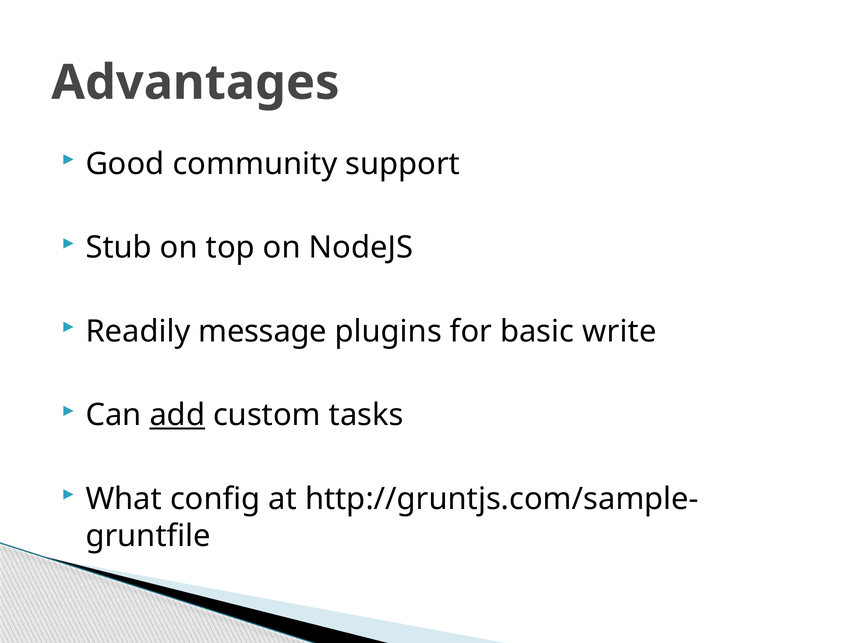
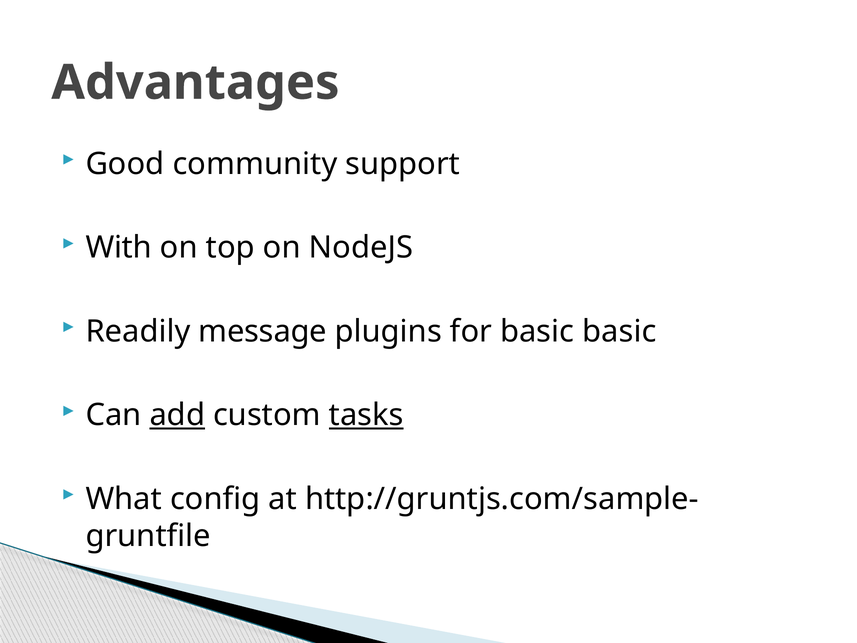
Stub: Stub -> With (119, 248)
basic write: write -> basic (620, 331)
tasks underline: none -> present (366, 415)
